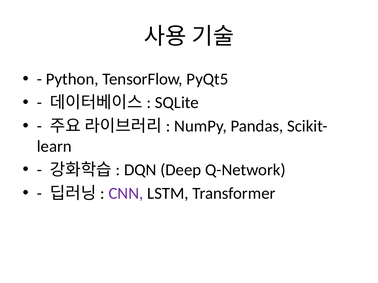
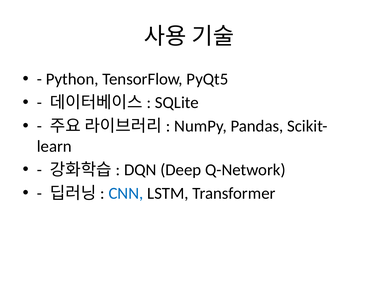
CNN colour: purple -> blue (126, 194)
